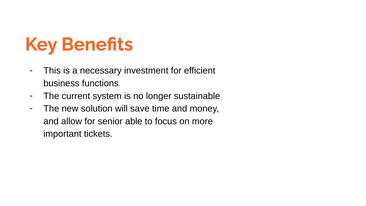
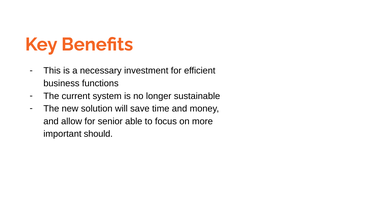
tickets: tickets -> should (98, 134)
